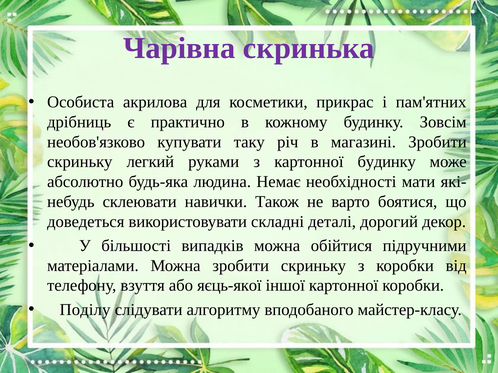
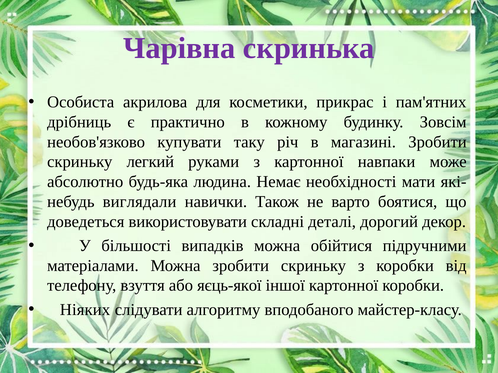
картонної будинку: будинку -> навпаки (387, 162)
склеювати: склеювати -> виглядали (140, 202)
Поділу: Поділу -> Ніяких (85, 310)
